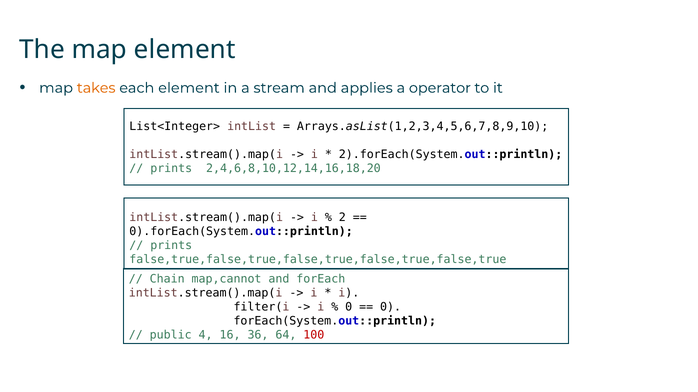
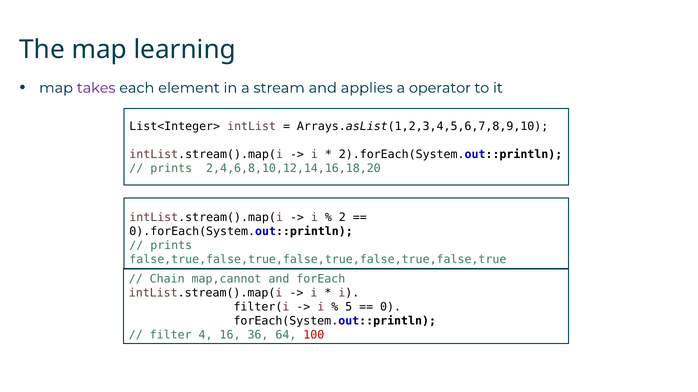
map element: element -> learning (185, 50)
takes colour: orange -> purple (96, 88)
0: 0 -> 5 (349, 307)
public: public -> filter (171, 335)
